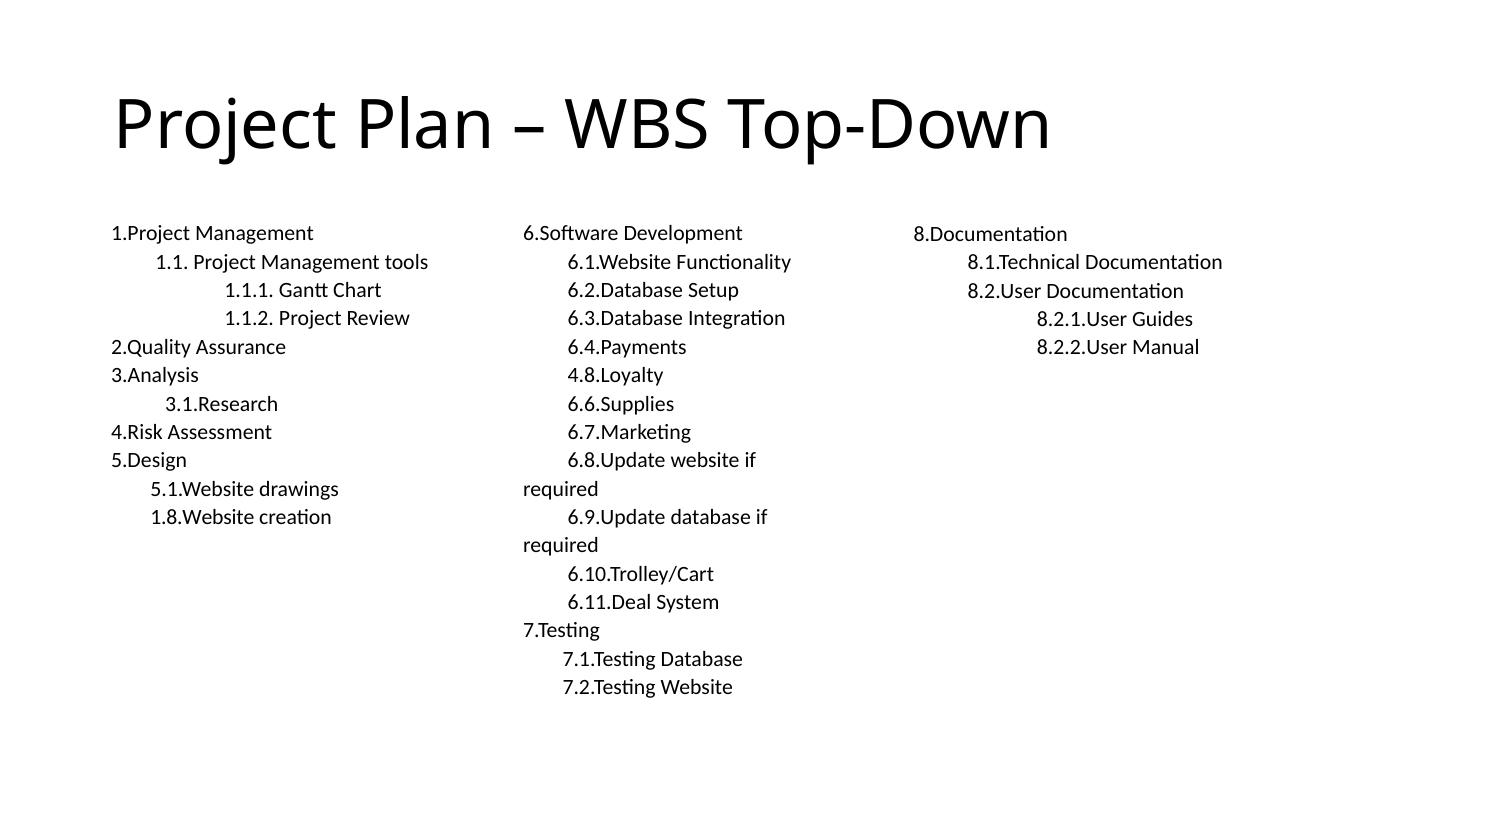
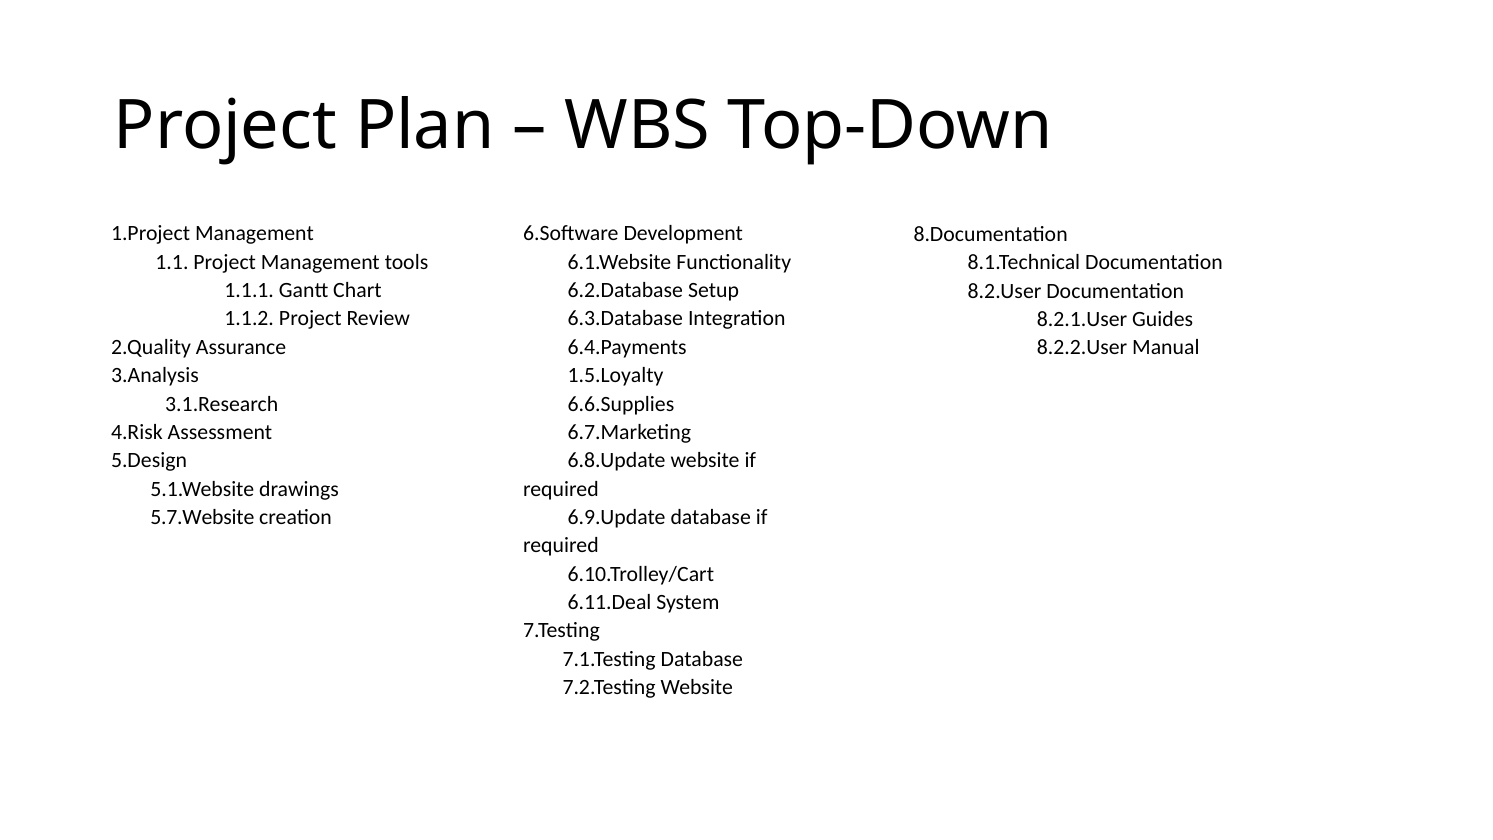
4.8.Loyalty: 4.8.Loyalty -> 1.5.Loyalty (615, 375)
1.8.Website: 1.8.Website -> 5.7.Website (202, 517)
